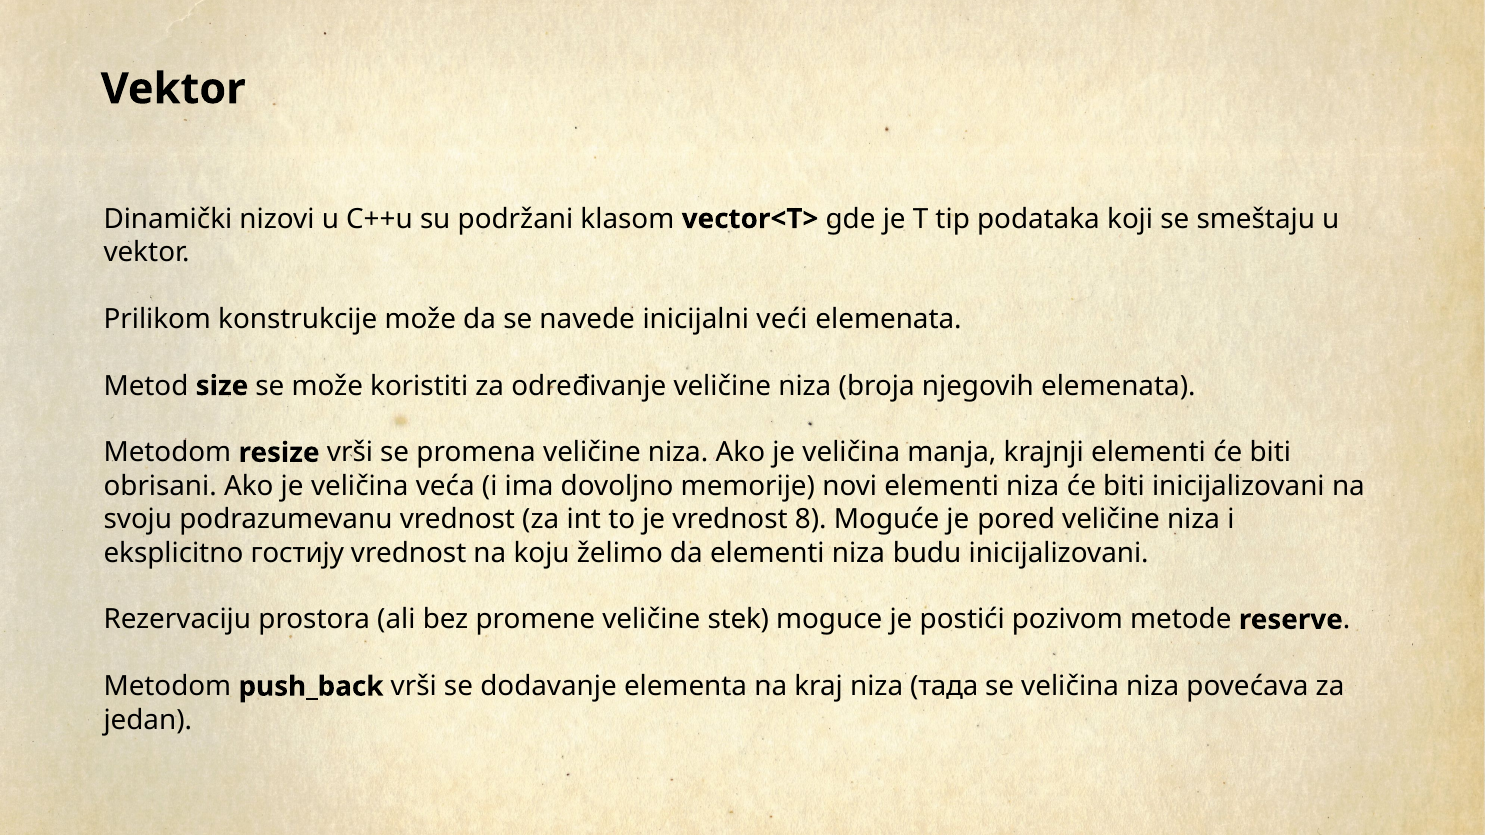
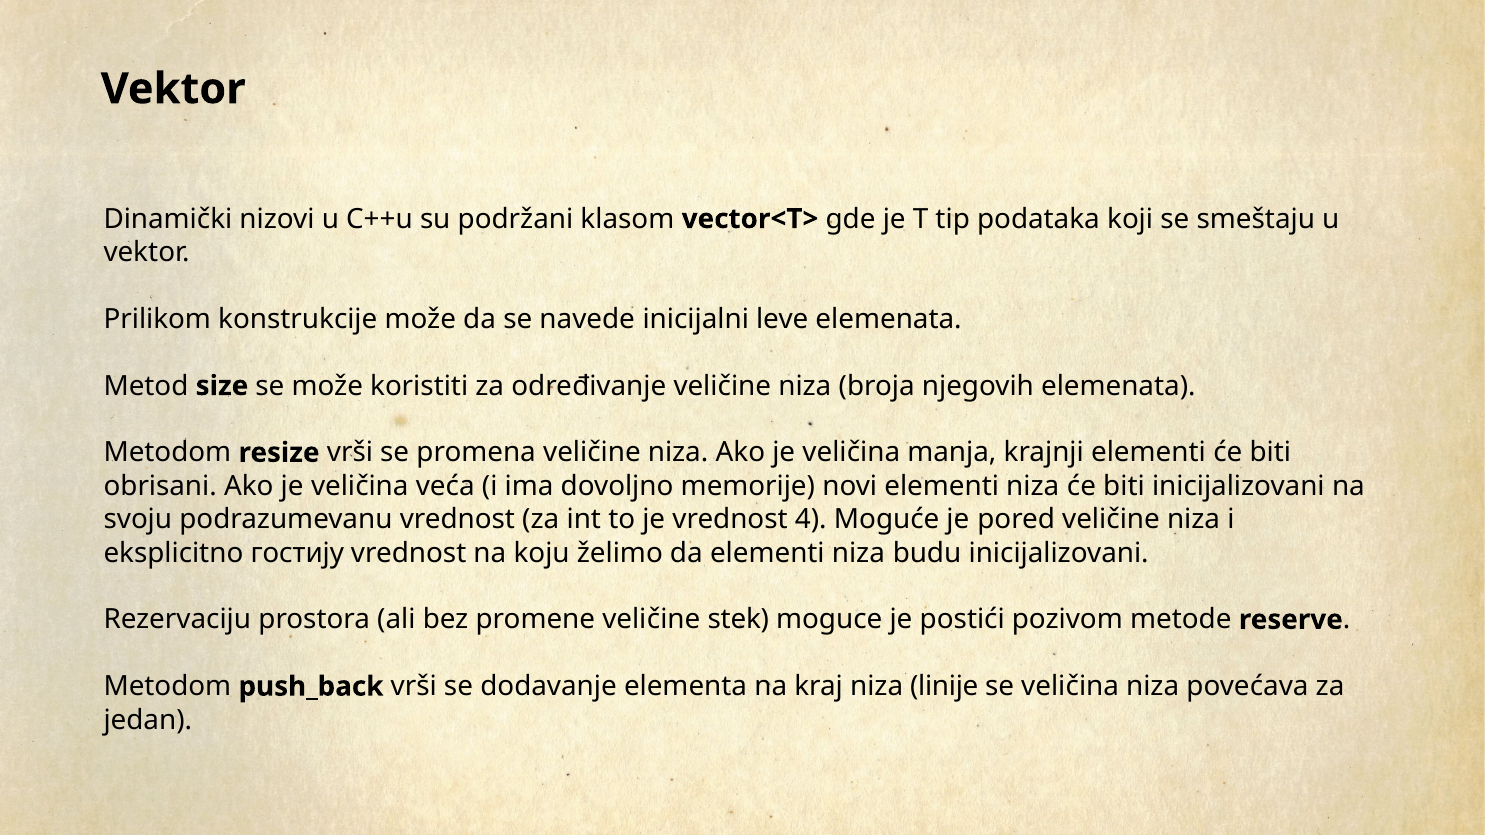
veći: veći -> leve (782, 319)
8: 8 -> 4 (811, 520)
тада: тада -> linije (944, 687)
